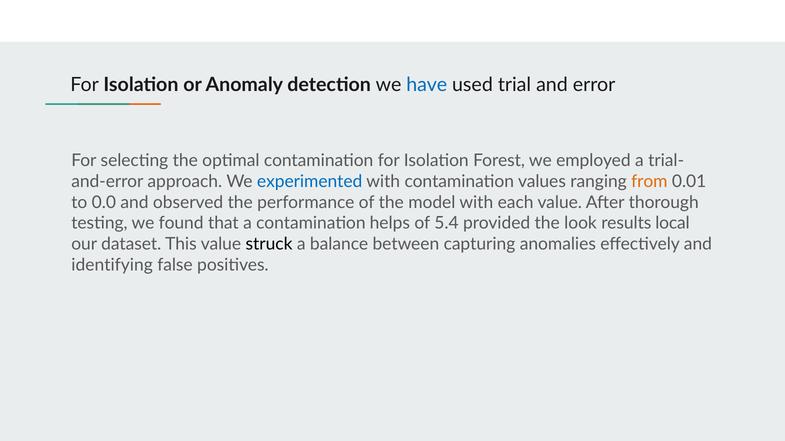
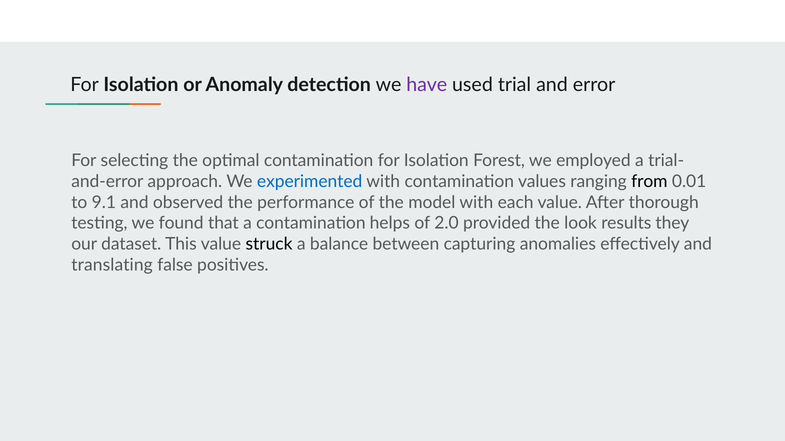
have colour: blue -> purple (427, 85)
from colour: orange -> black (649, 182)
0.0: 0.0 -> 9.1 (104, 203)
5.4: 5.4 -> 2.0 (446, 223)
local: local -> they (672, 223)
identifying: identifying -> translating (112, 265)
